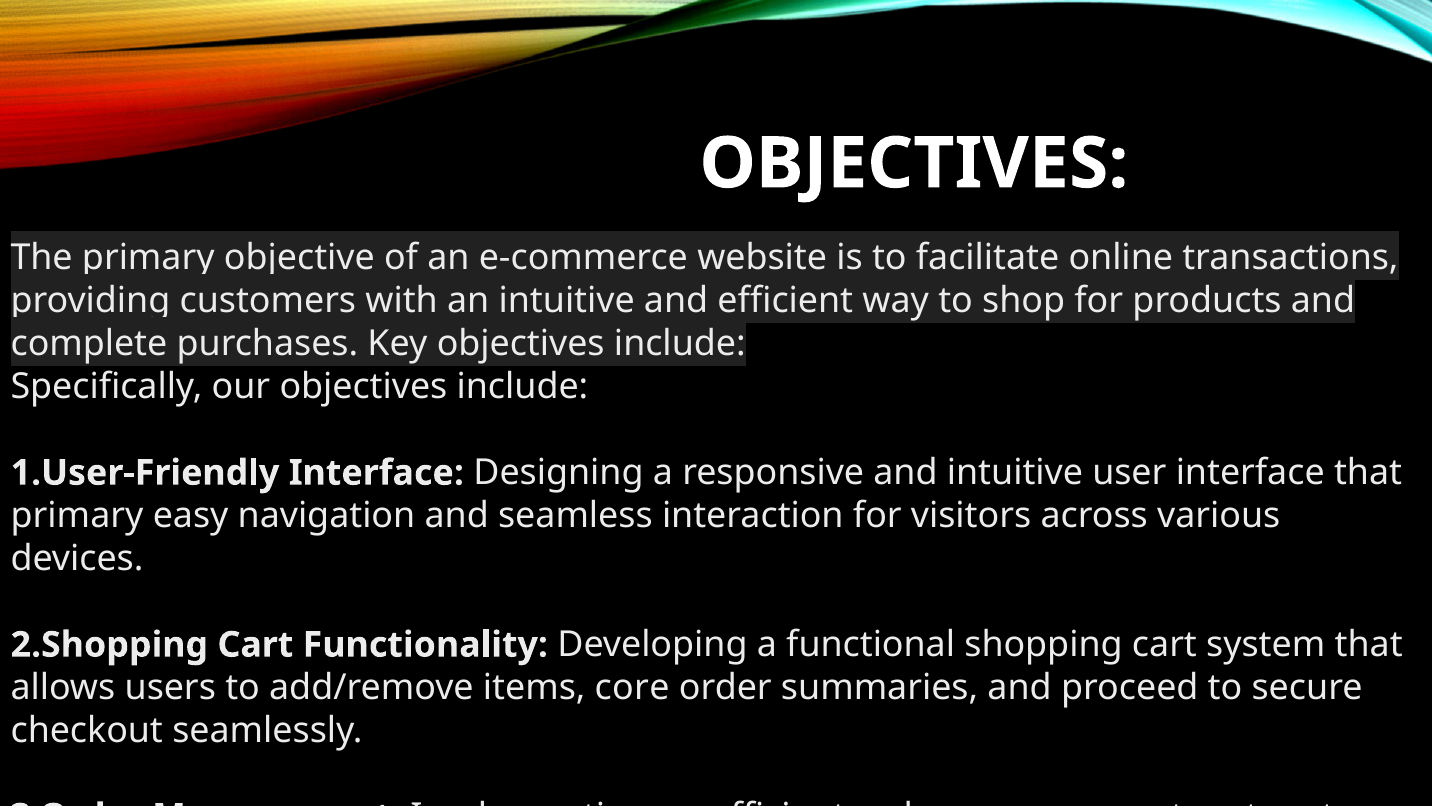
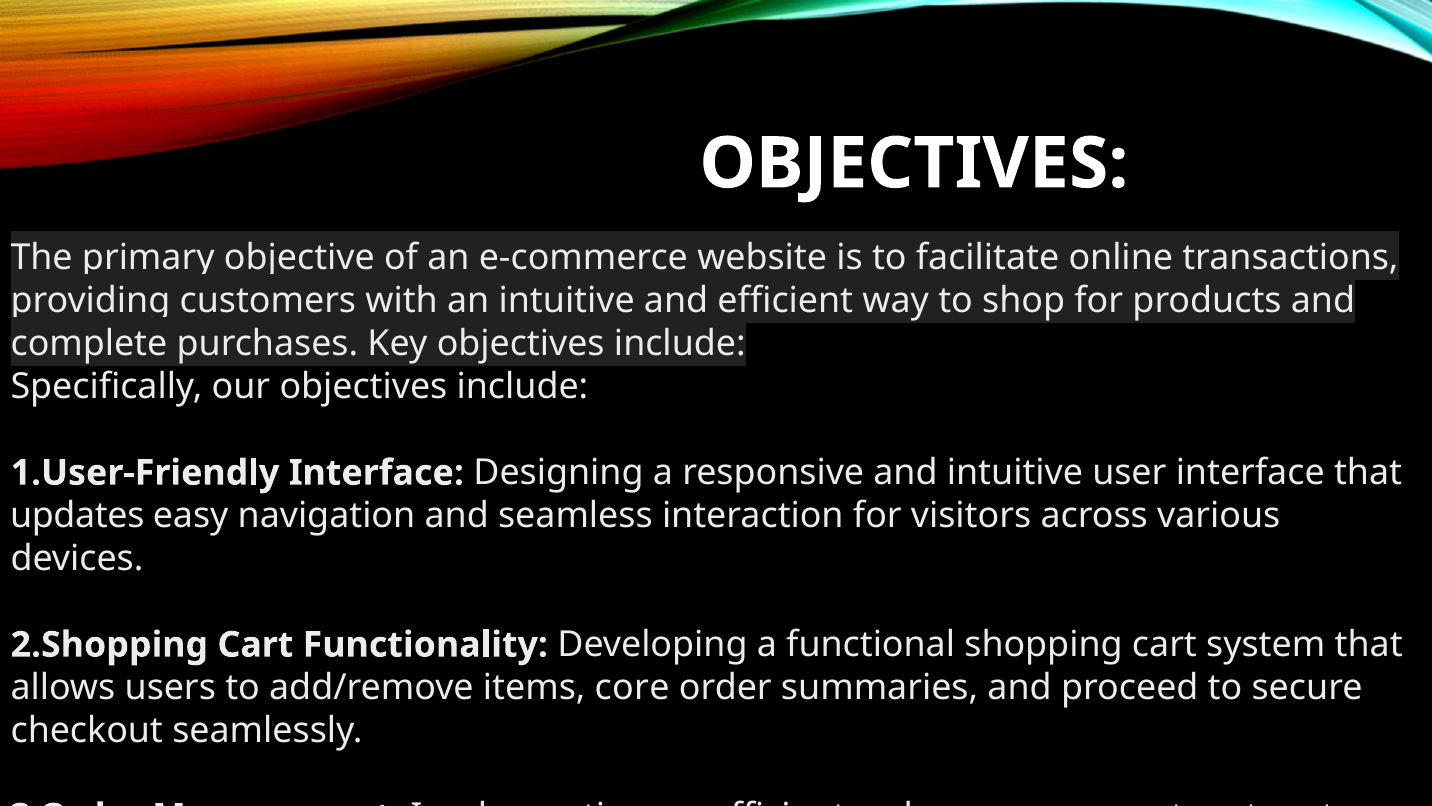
primary: primary -> updates (77, 516)
